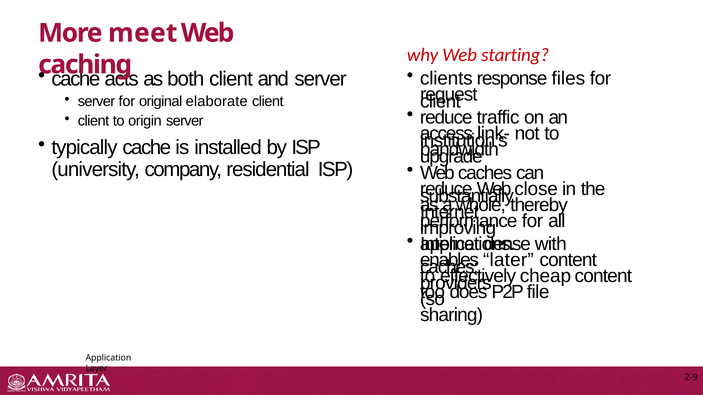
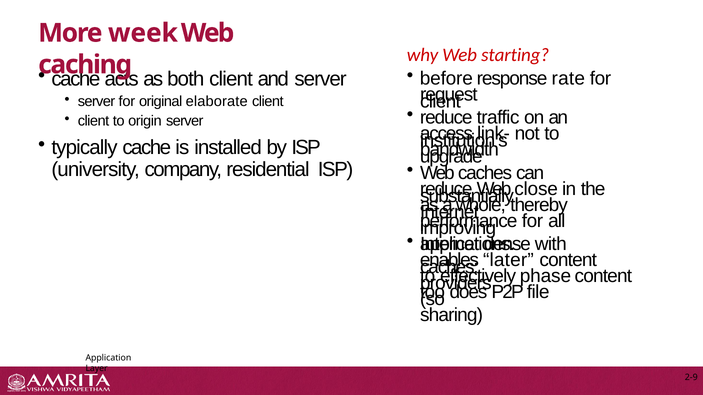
meet: meet -> week (143, 33)
clients: clients -> before (446, 79)
files: files -> rate (568, 79)
cheap: cheap -> phase (545, 276)
